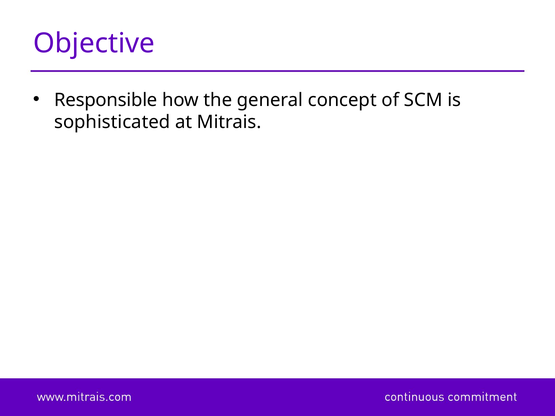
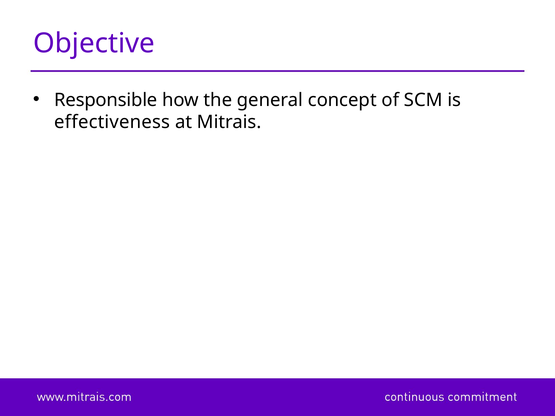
sophisticated: sophisticated -> effectiveness (112, 122)
